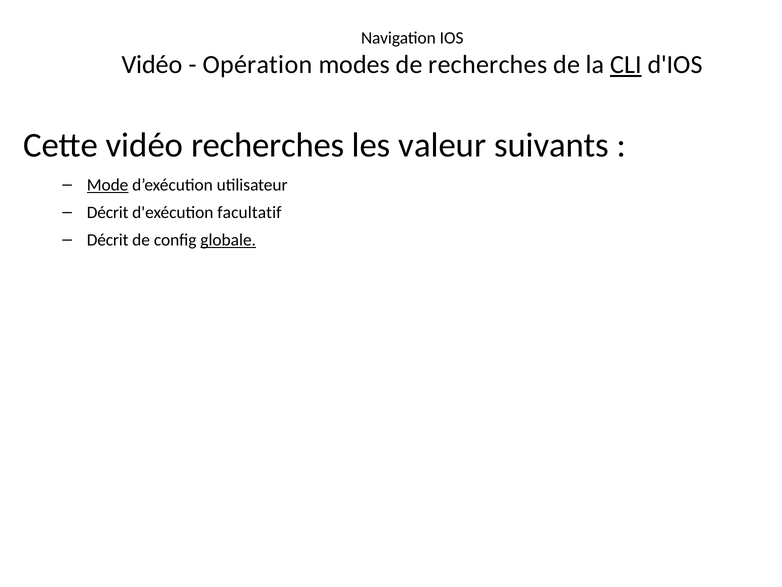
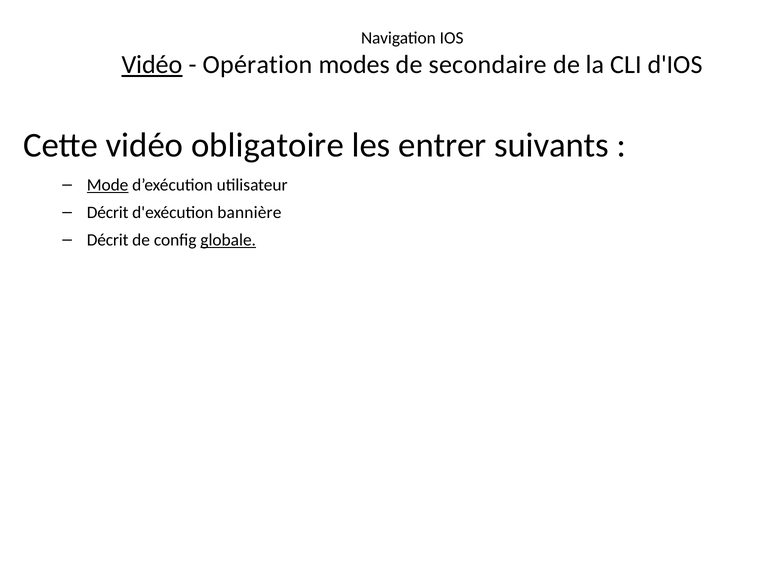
Vidéo underline: none -> present (152, 65)
de recherches: recherches -> secondaire (488, 65)
CLI underline: present -> none (626, 65)
vidéo recherches: recherches -> obligatoire (267, 145)
valeur: valeur -> entrer (442, 145)
facultatif: facultatif -> bannière (249, 212)
